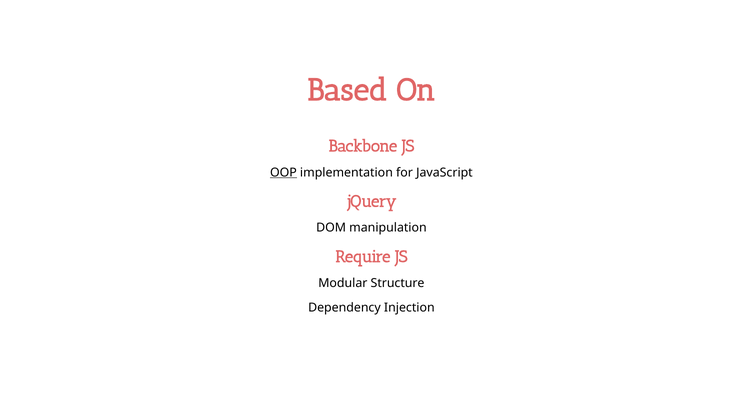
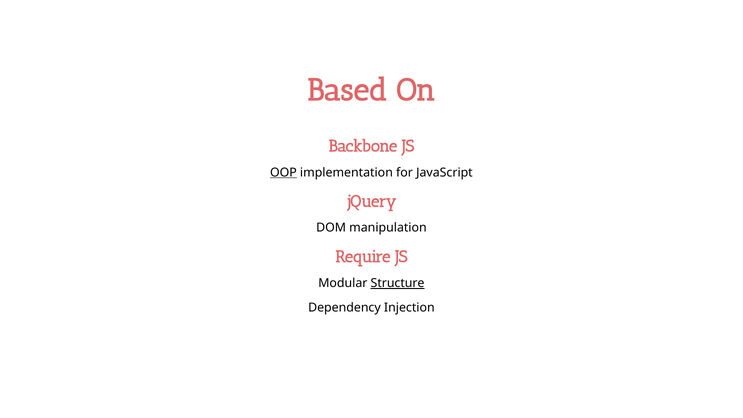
Structure underline: none -> present (398, 283)
